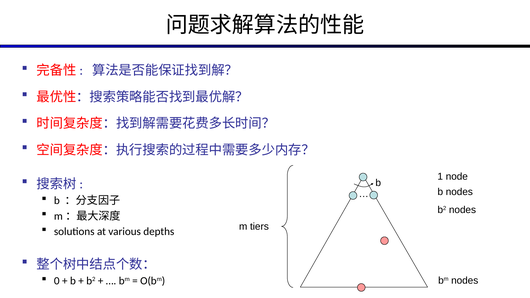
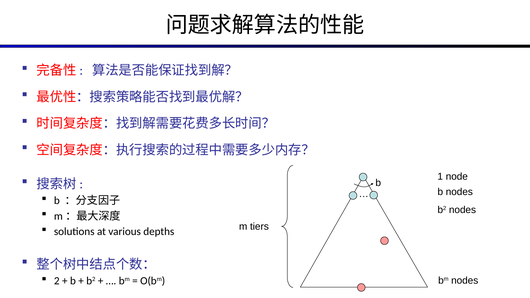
0: 0 -> 2 (57, 281)
